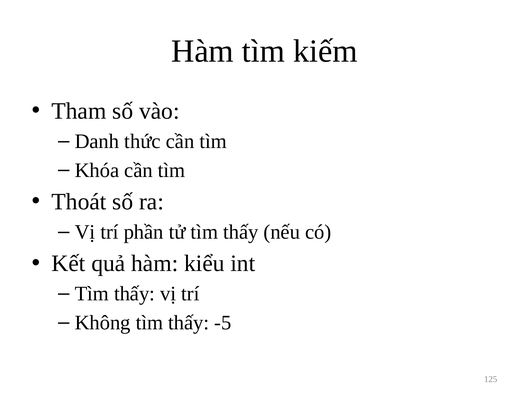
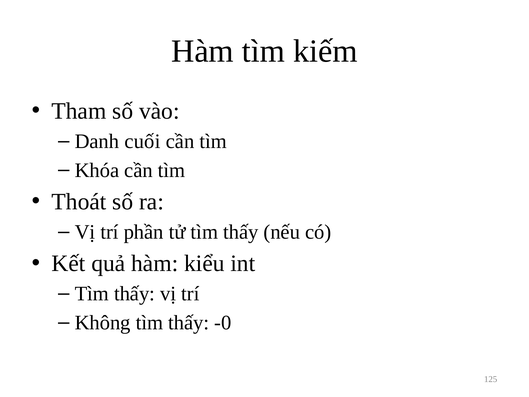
thức: thức -> cuối (142, 141)
-5: -5 -> -0 (223, 323)
